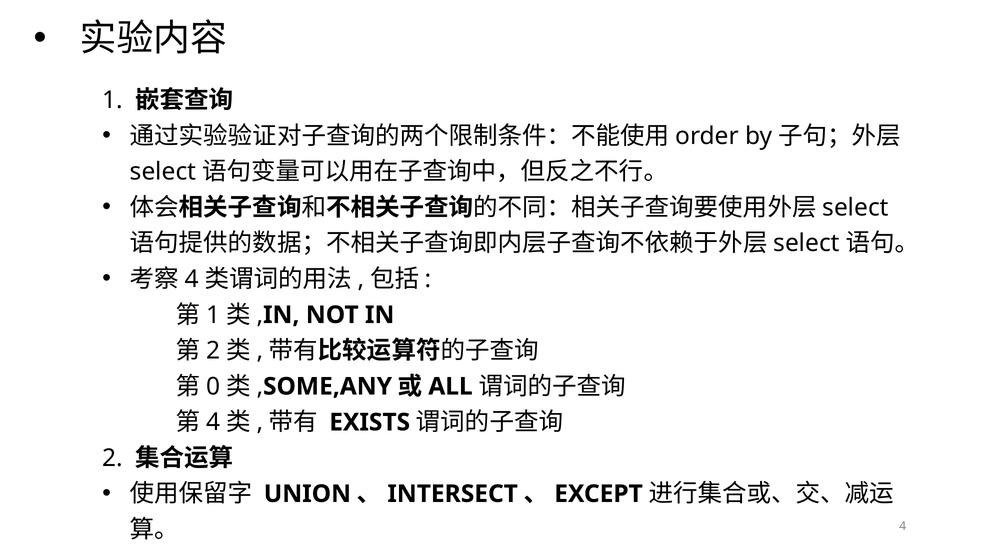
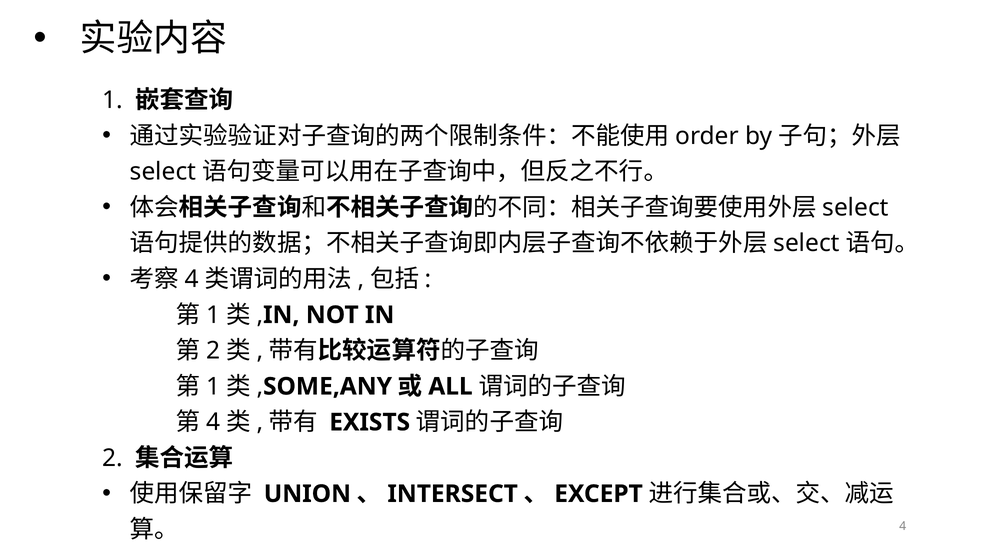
0: 0 -> 1 (213, 386)
